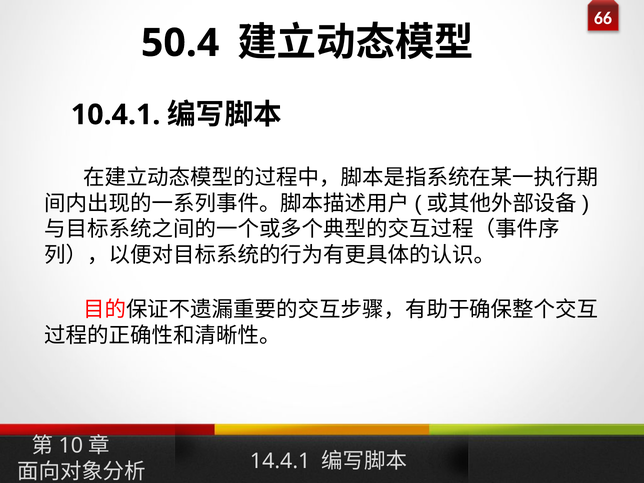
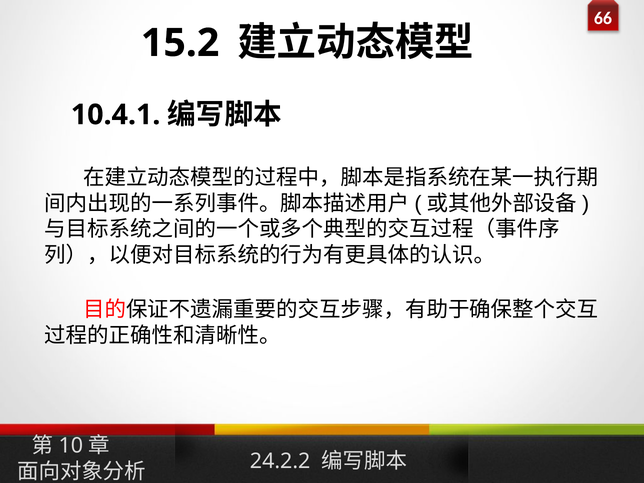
50.4: 50.4 -> 15.2 (180, 43)
14.4.1: 14.4.1 -> 24.2.2 (280, 461)
